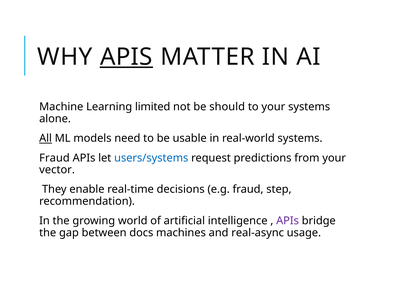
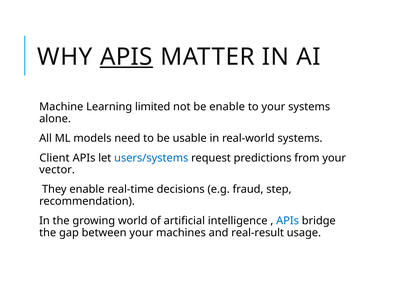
be should: should -> enable (227, 107)
All underline: present -> none (46, 138)
Fraud: Fraud -> Client (54, 158)
APIs colour: purple -> blue (288, 221)
between docs: docs -> your (141, 233)
real-async: real-async -> real-result (258, 233)
